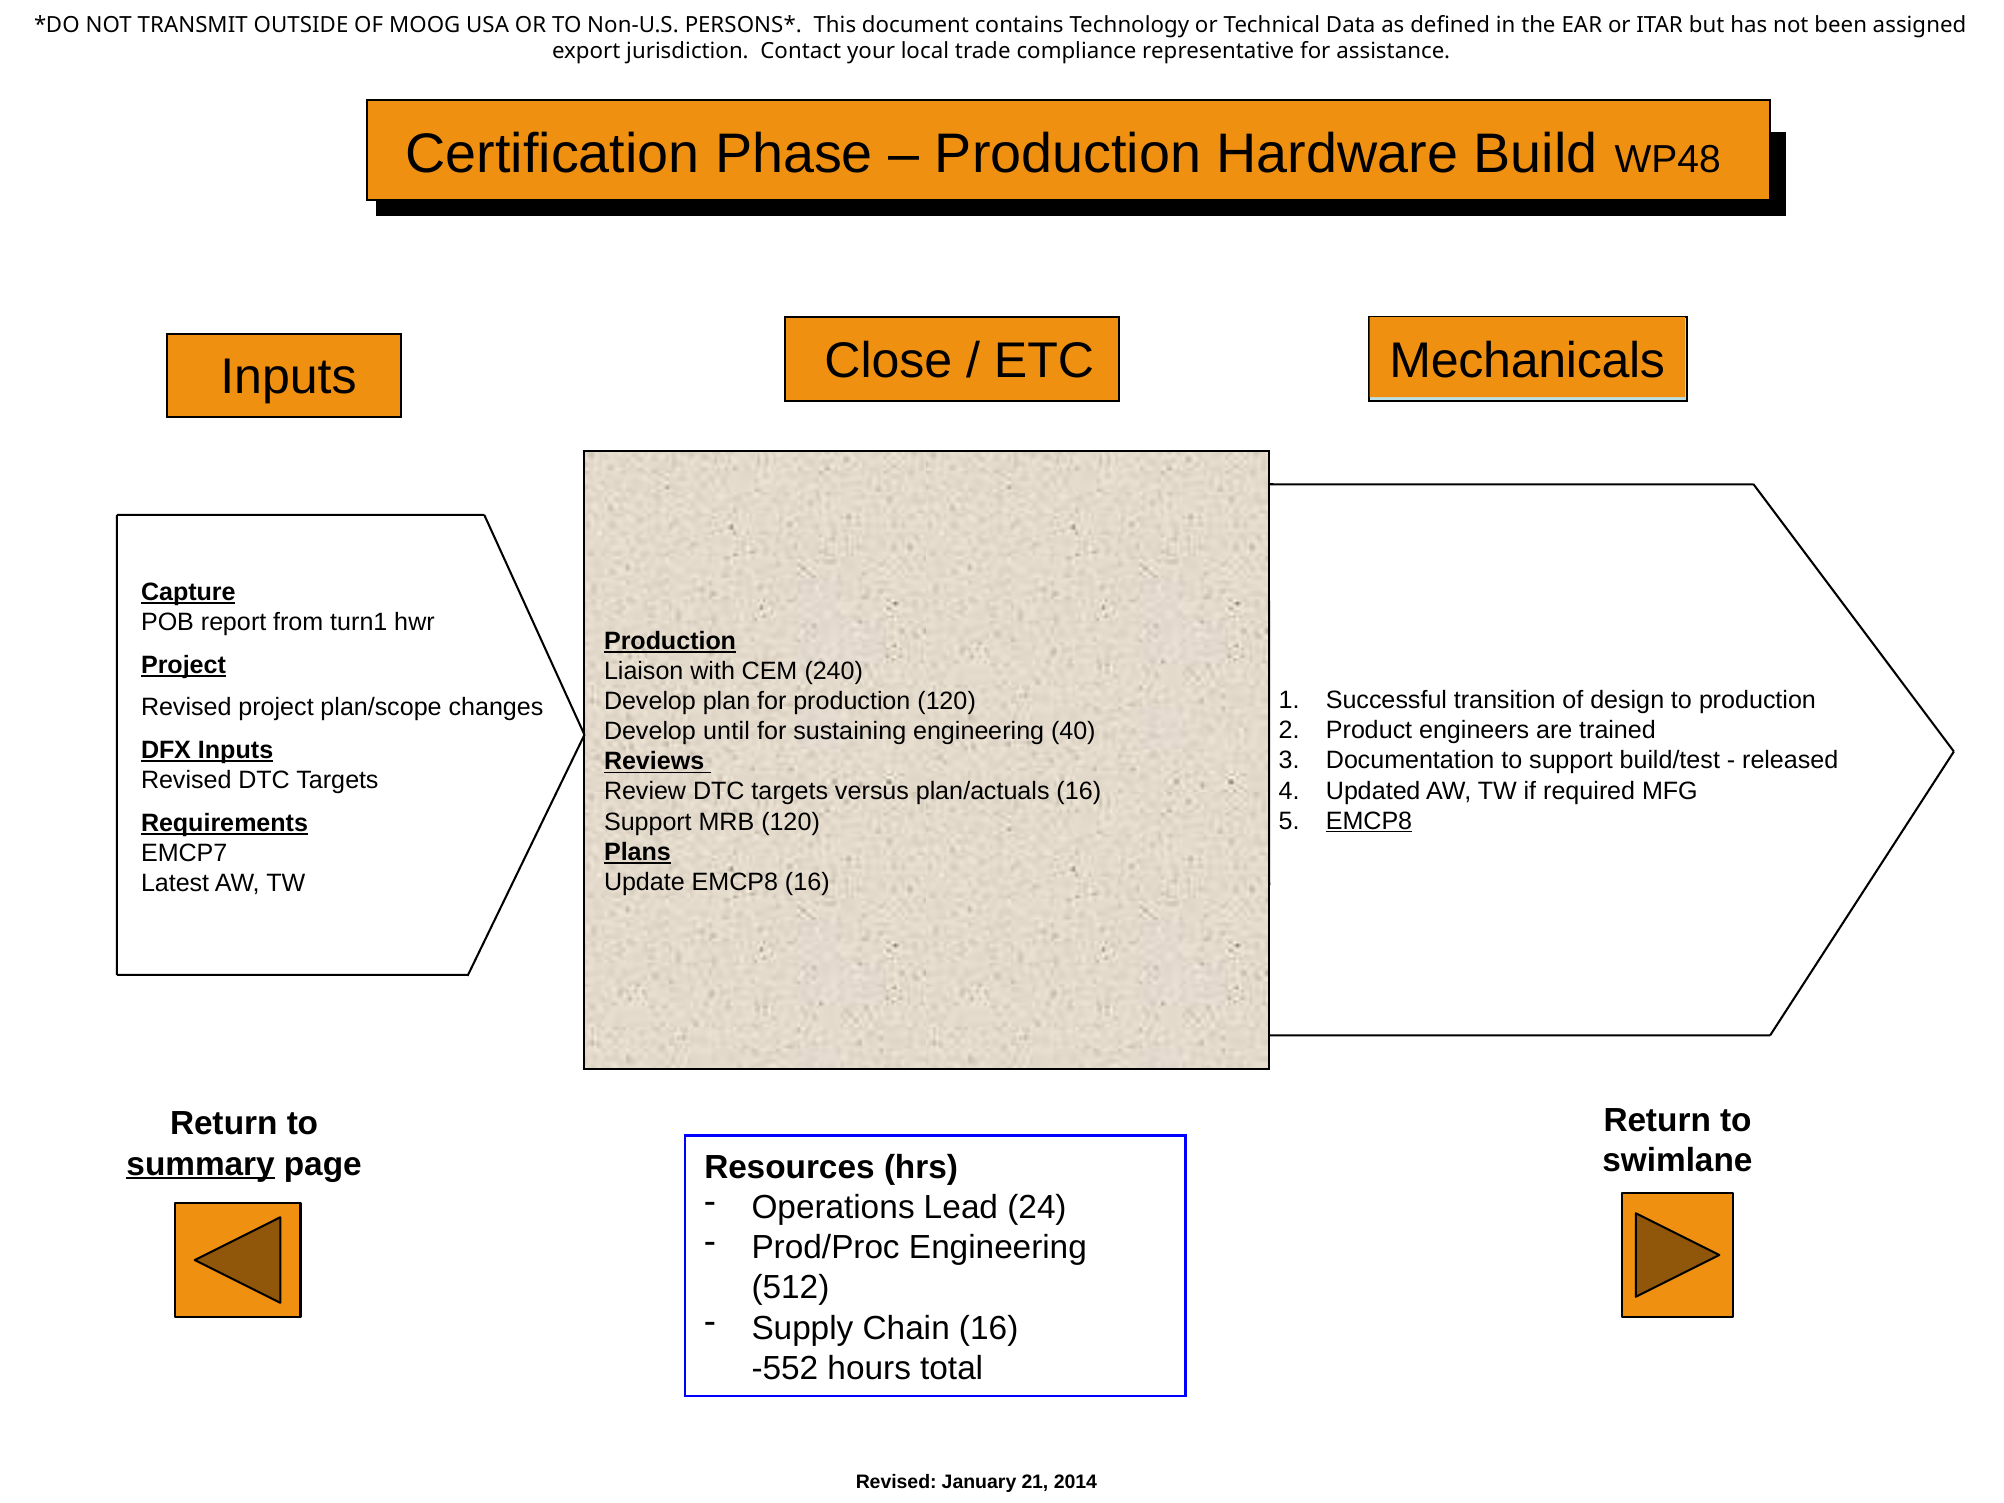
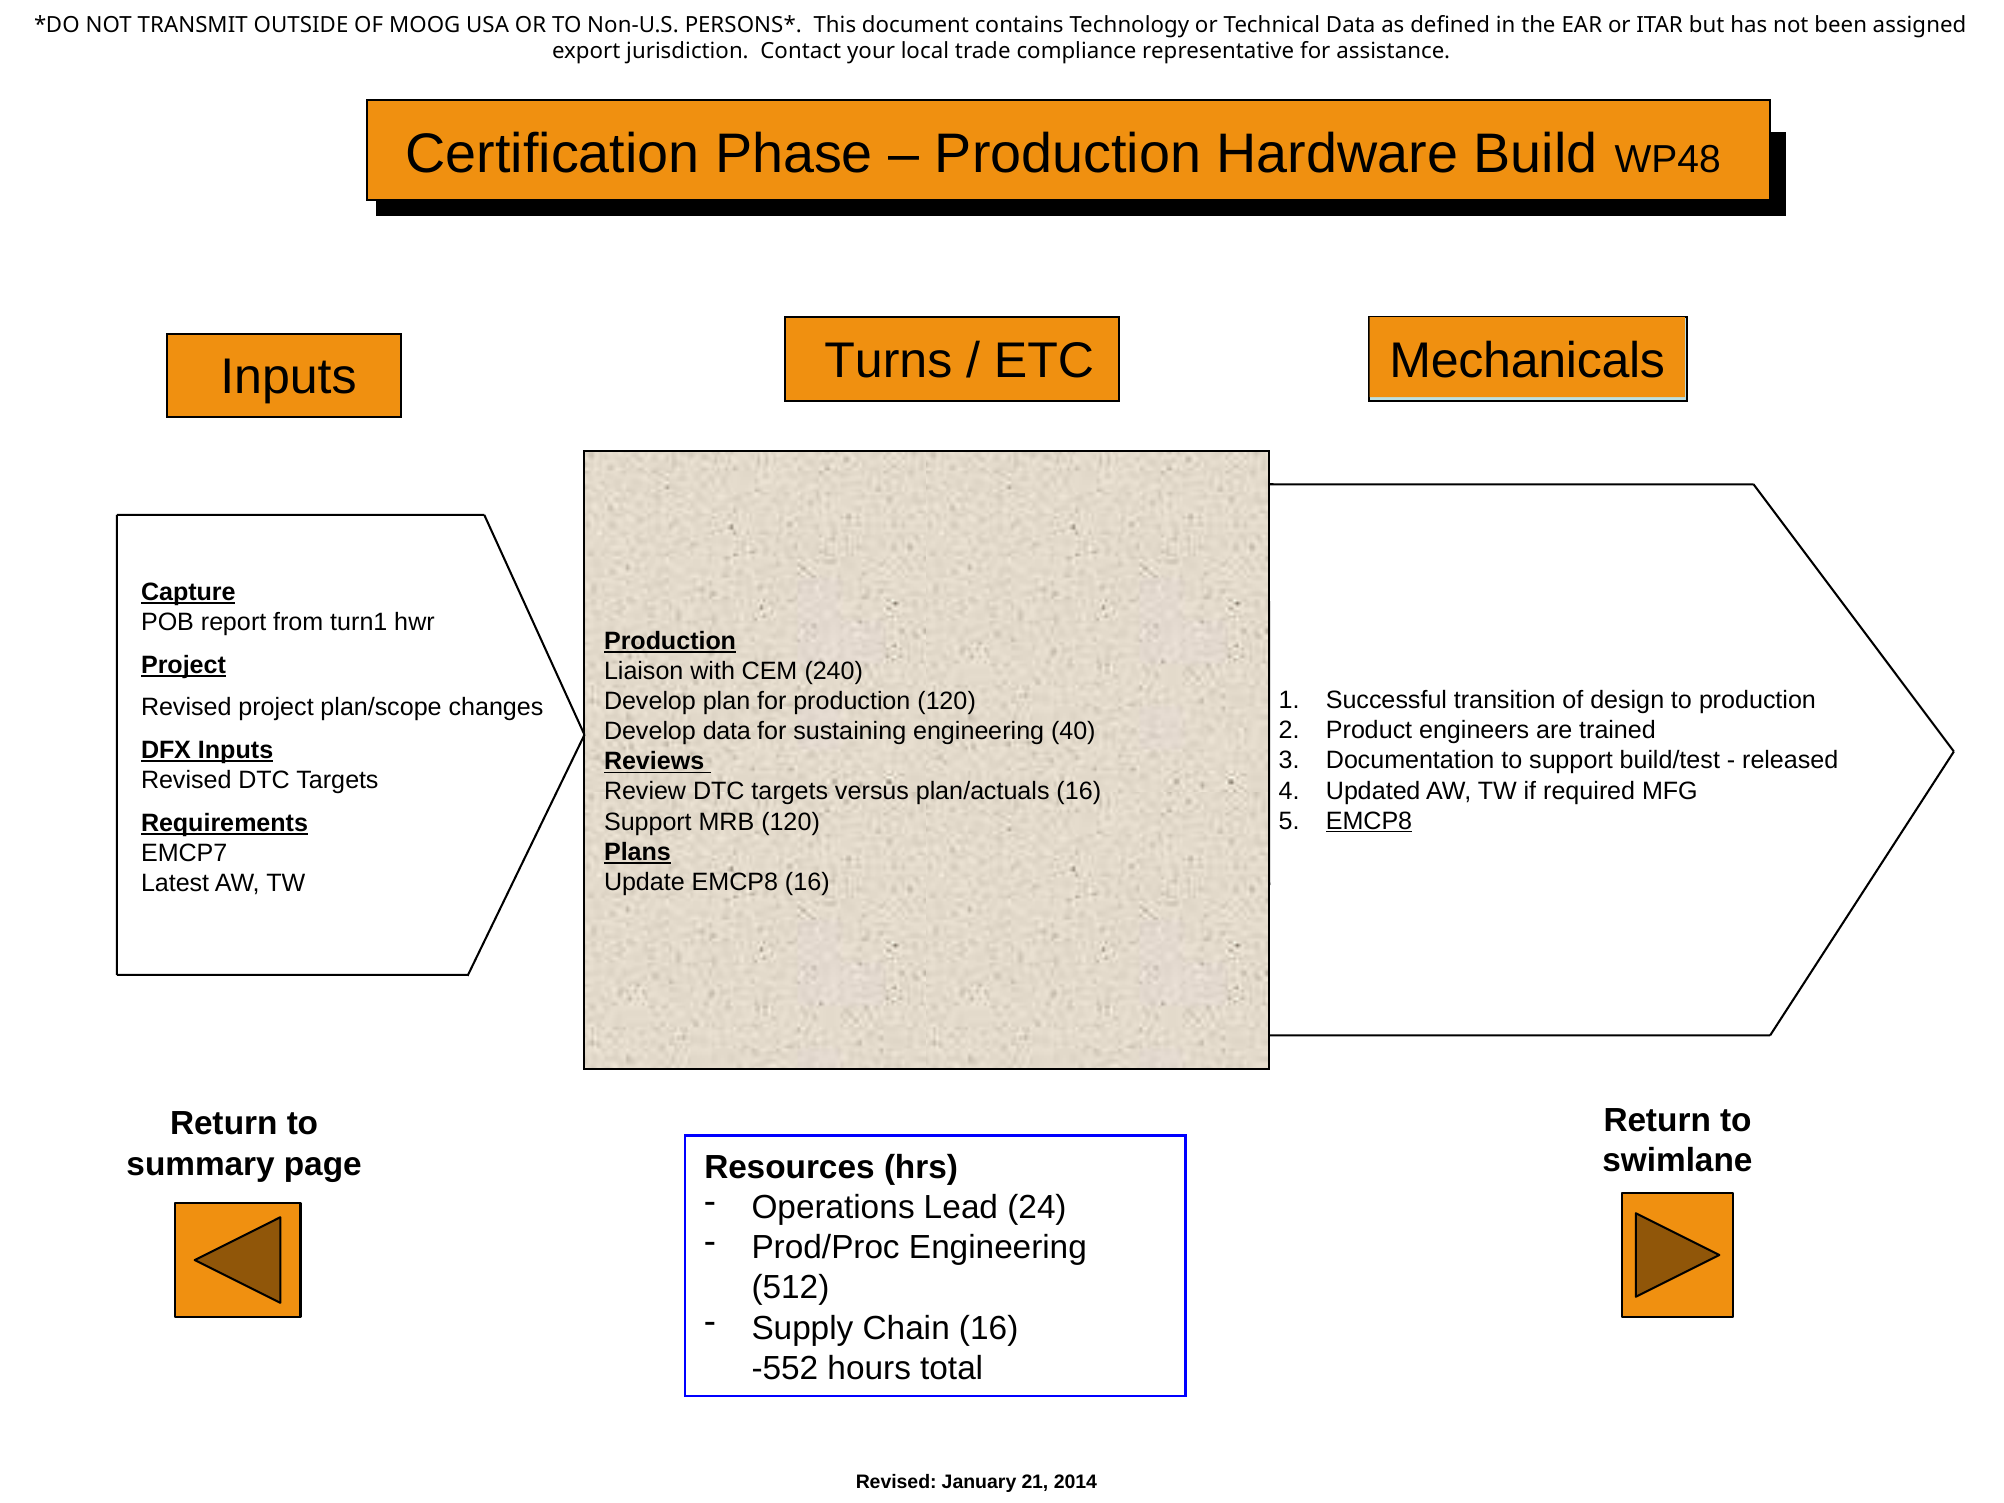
Close: Close -> Turns (888, 361)
Develop until: until -> data (727, 731)
summary underline: present -> none (201, 1164)
